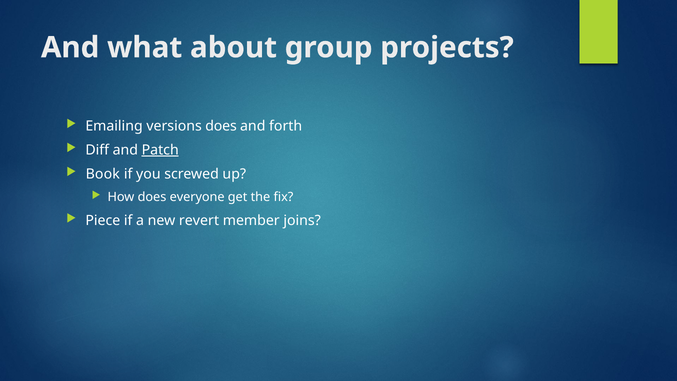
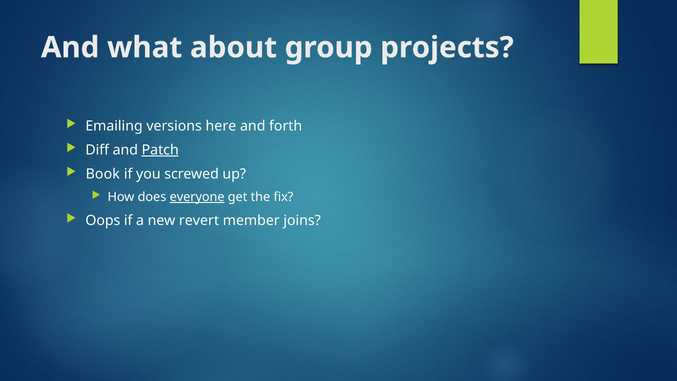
versions does: does -> here (221, 126)
everyone underline: none -> present (197, 197)
Piece: Piece -> Oops (103, 220)
